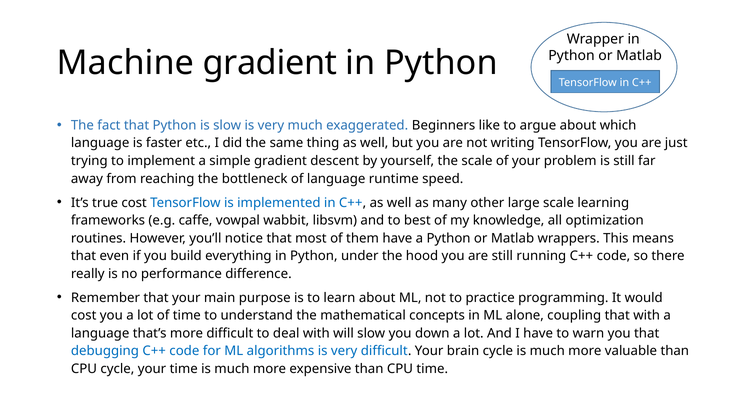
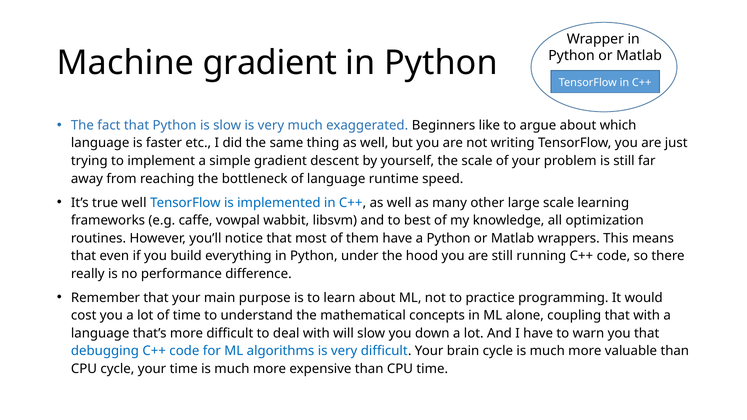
true cost: cost -> well (134, 203)
